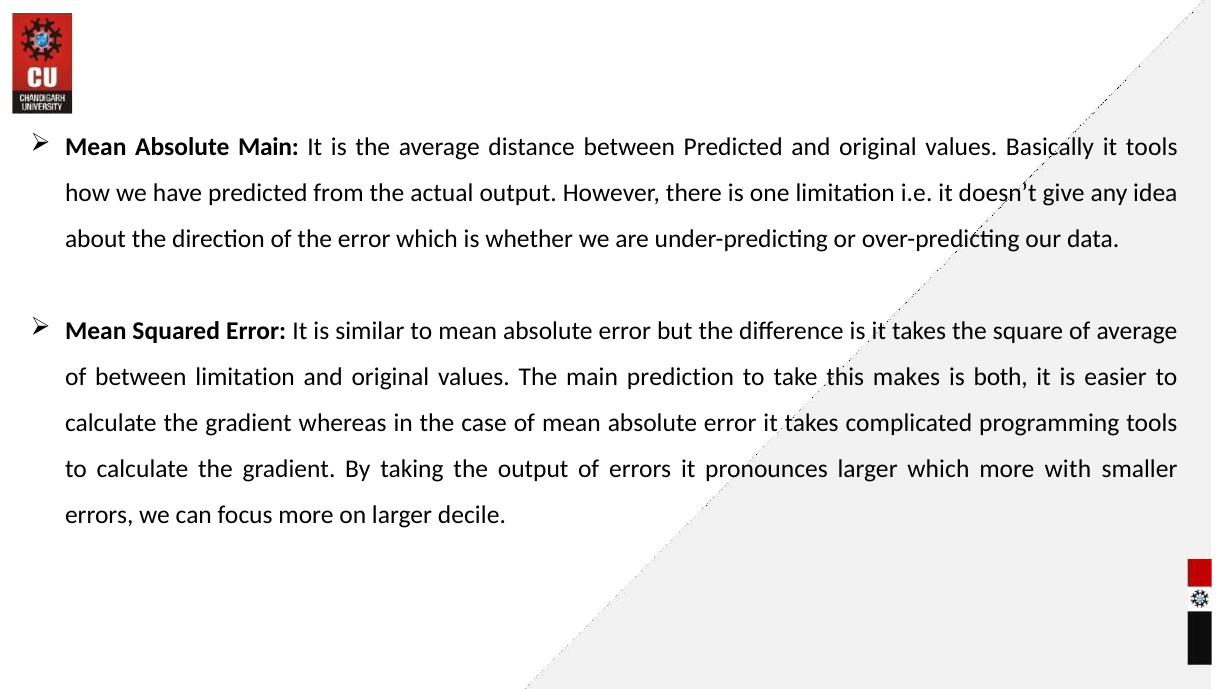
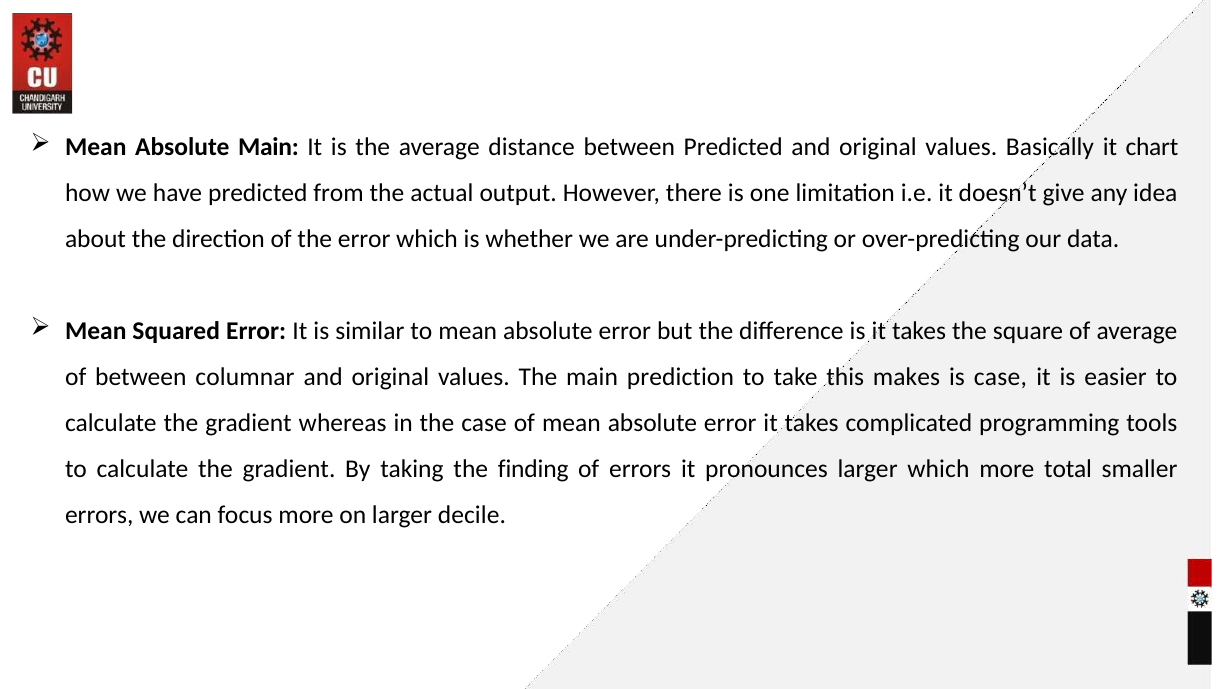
it tools: tools -> chart (1152, 147)
between limitation: limitation -> columnar (245, 377)
is both: both -> case (1000, 377)
the output: output -> finding (533, 468)
with: with -> total (1068, 468)
